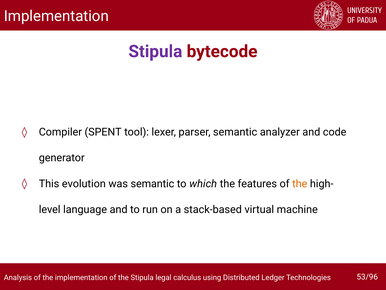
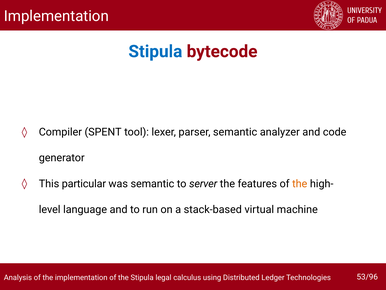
Stipula colour: purple -> blue (155, 51)
evolution: evolution -> particular (84, 183)
which: which -> server (203, 183)
